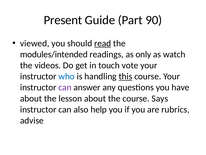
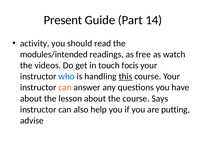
90: 90 -> 14 (154, 20)
viewed: viewed -> activity (35, 43)
read underline: present -> none (103, 43)
only: only -> free (143, 54)
vote: vote -> focis (130, 65)
can colour: purple -> orange (65, 87)
rubrics: rubrics -> putting (176, 109)
